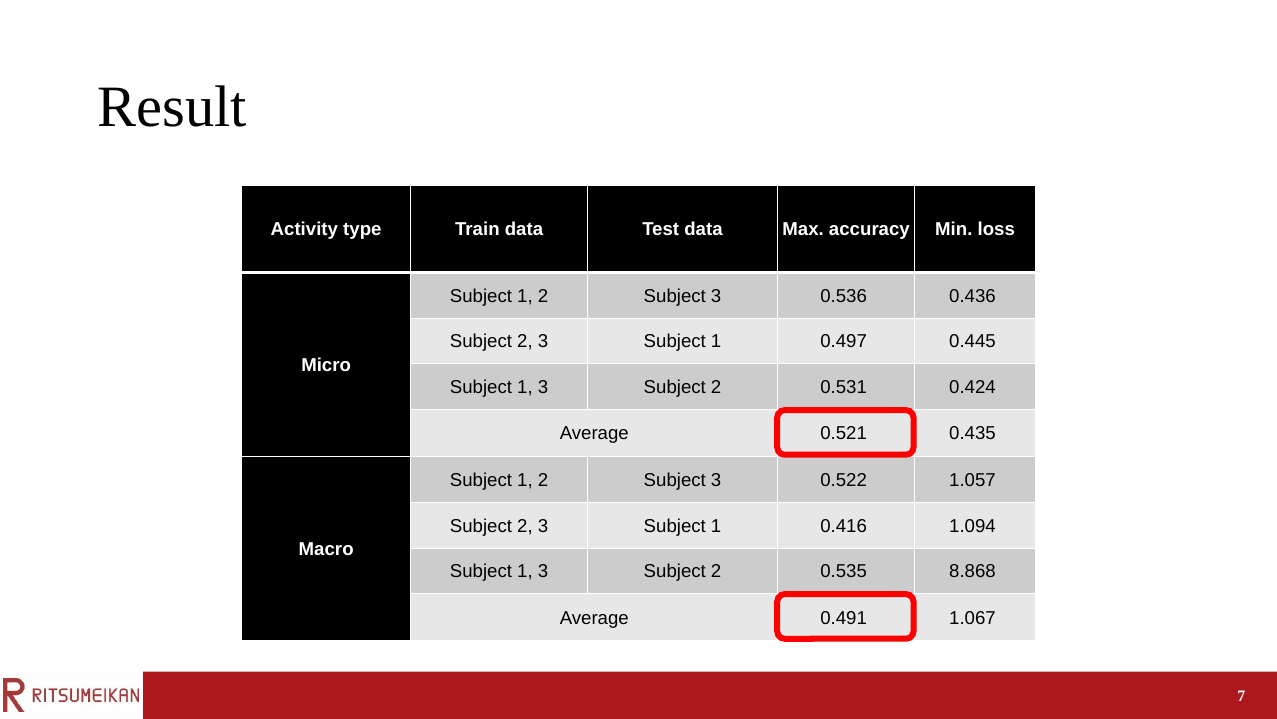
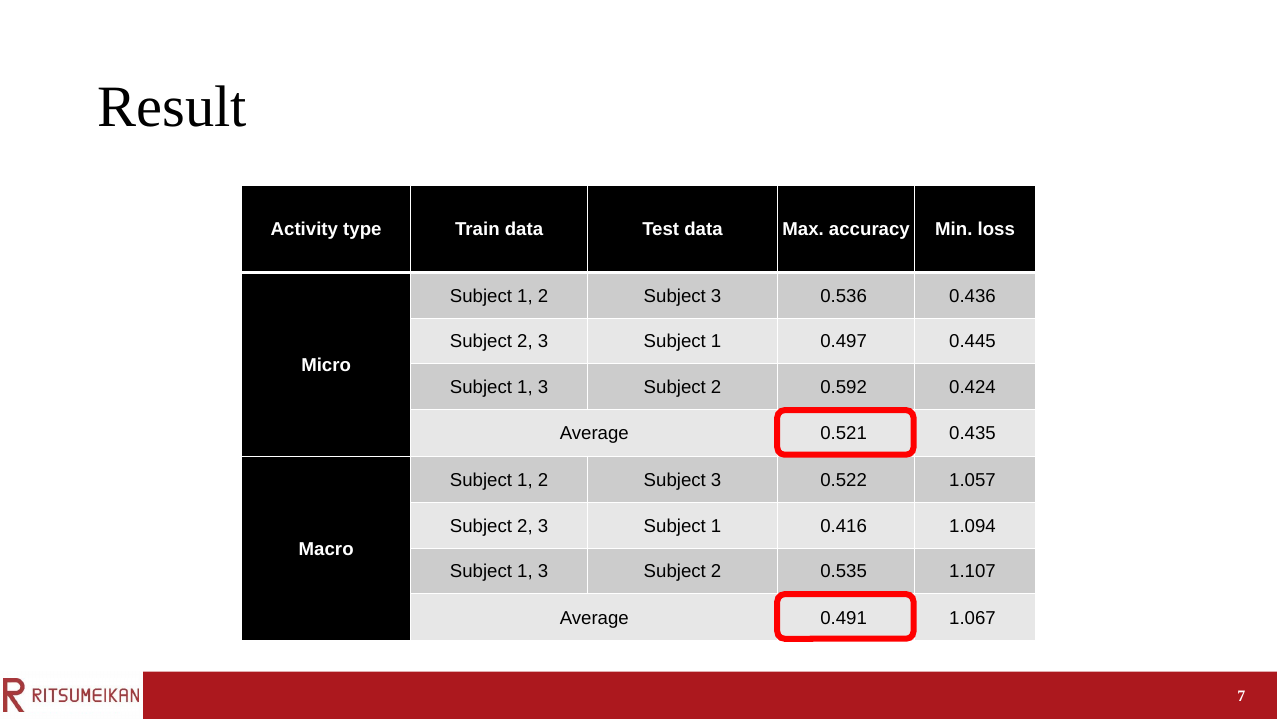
0.531: 0.531 -> 0.592 (844, 387)
8.868: 8.868 -> 1.107 (972, 571)
